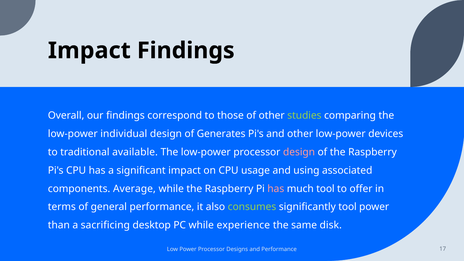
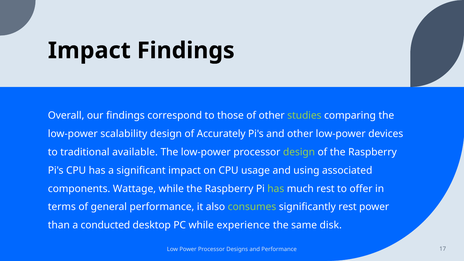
individual: individual -> scalability (124, 134)
Generates: Generates -> Accurately (221, 134)
design colour: pink -> light green (299, 152)
Average: Average -> Wattage (134, 189)
has colour: pink -> light green (276, 189)
much tool: tool -> rest (325, 189)
significantly tool: tool -> rest (348, 207)
sacrificing: sacrificing -> conducted (105, 225)
